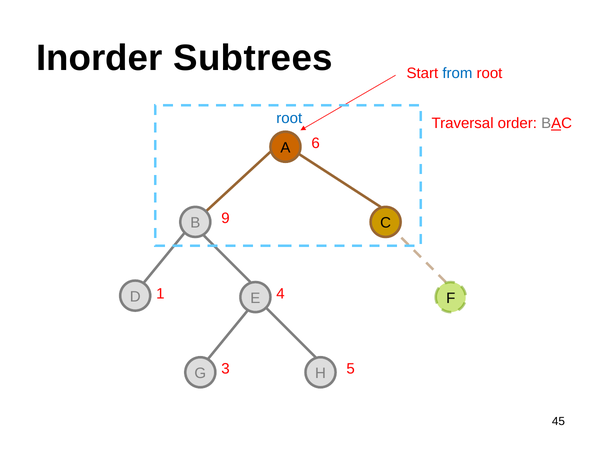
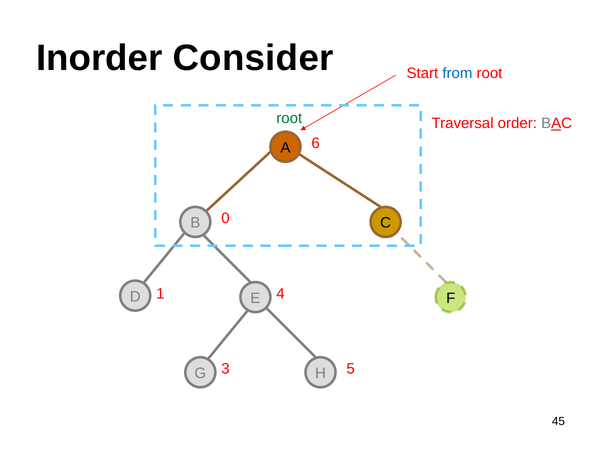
Subtrees: Subtrees -> Consider (253, 58)
root colour: blue -> green (289, 118)
9: 9 -> 0 (225, 218)
